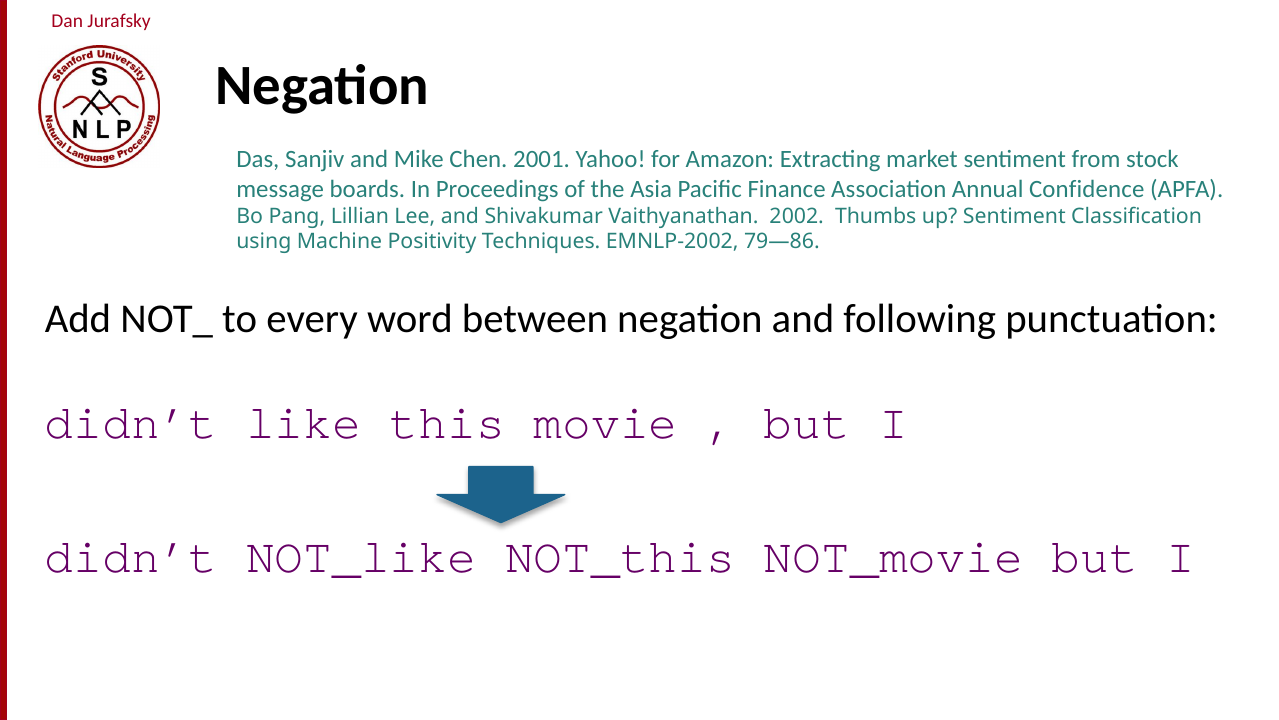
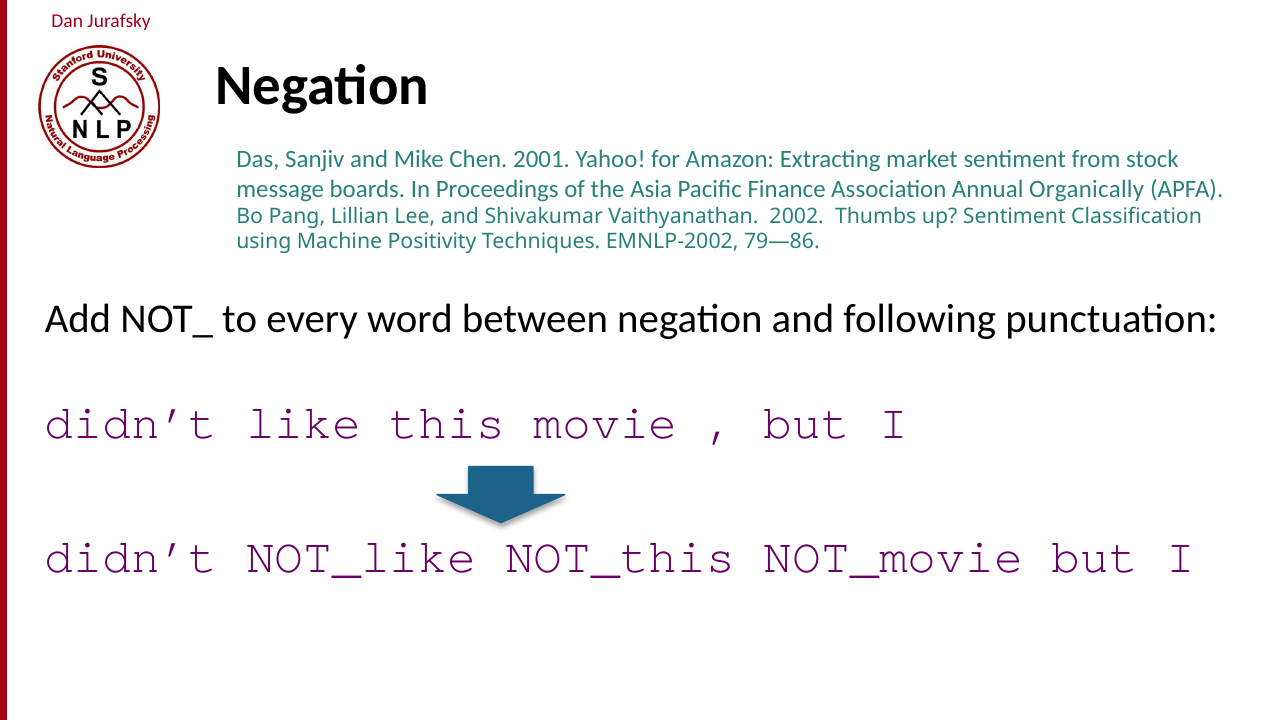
Confidence: Confidence -> Organically (1087, 189)
